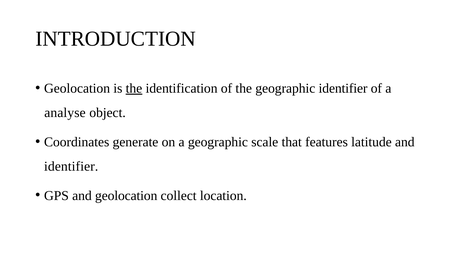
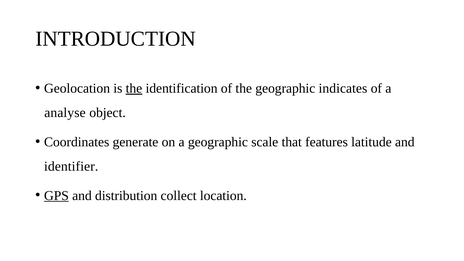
geographic identifier: identifier -> indicates (343, 88)
GPS underline: none -> present (56, 196)
and geolocation: geolocation -> distribution (126, 196)
